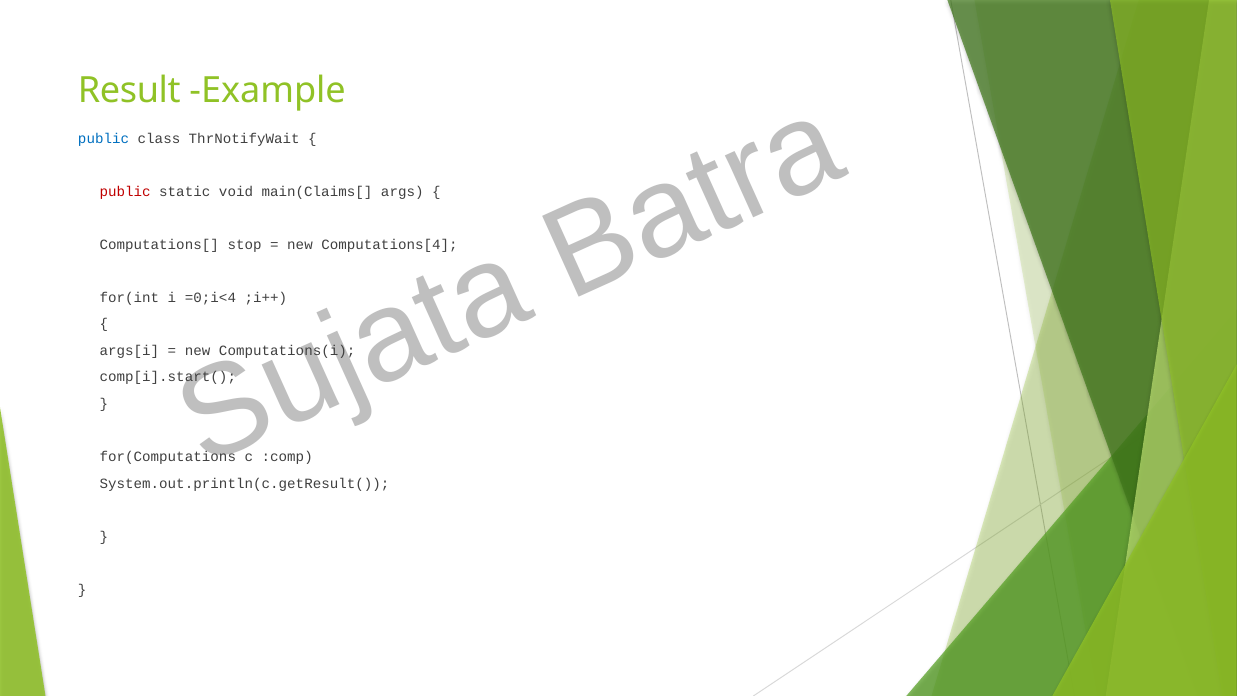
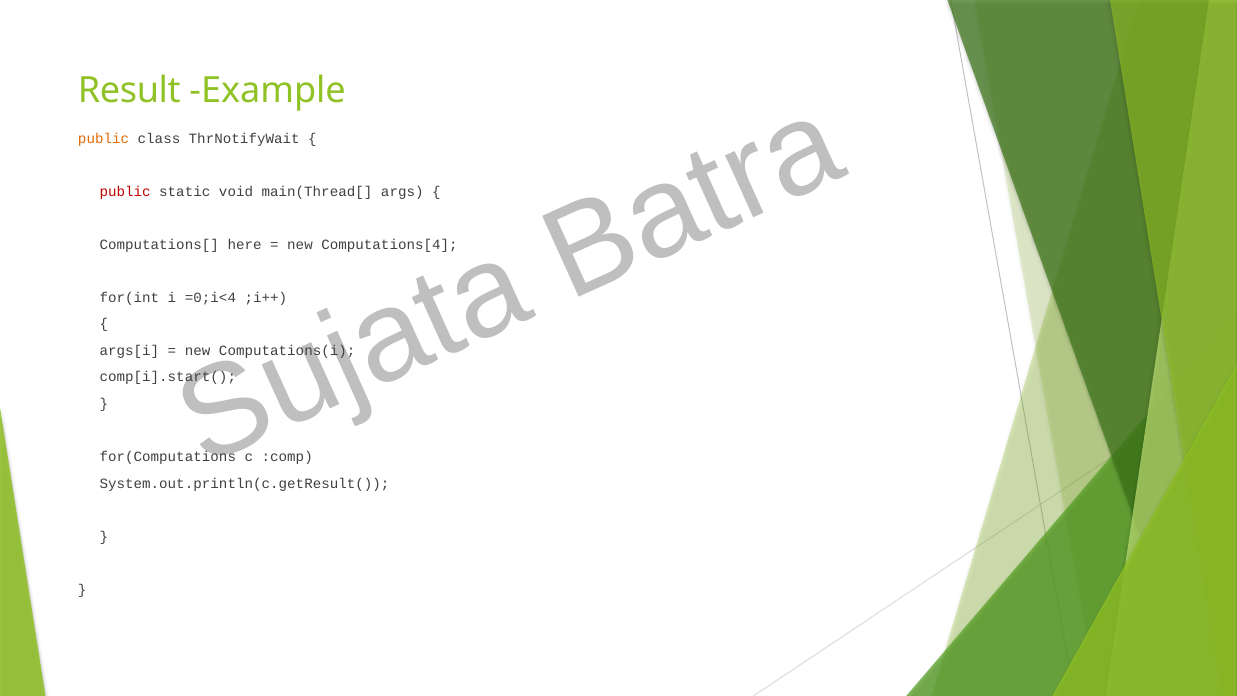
public colour: blue -> orange (104, 139)
main(Claims[: main(Claims[ -> main(Thread[ (317, 192)
stop: stop -> here (245, 245)
